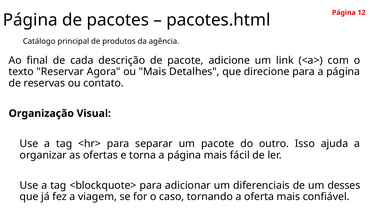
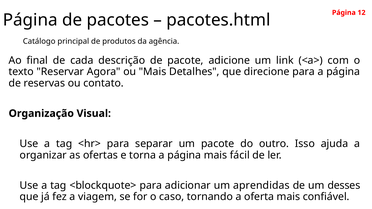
diferenciais: diferenciais -> aprendidas (261, 186)
